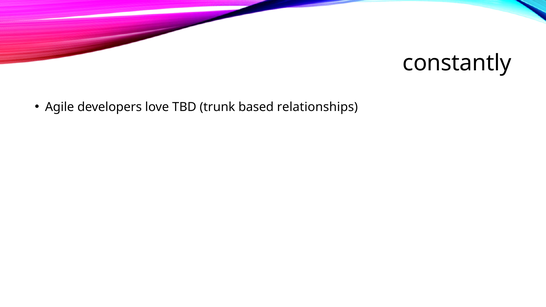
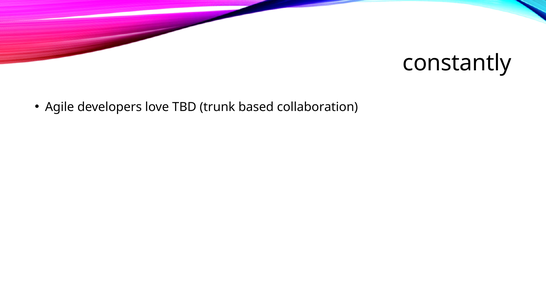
relationships: relationships -> collaboration (317, 107)
